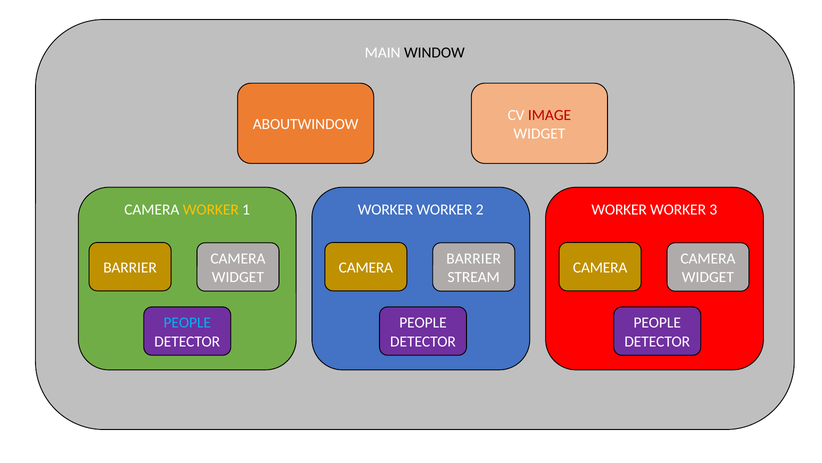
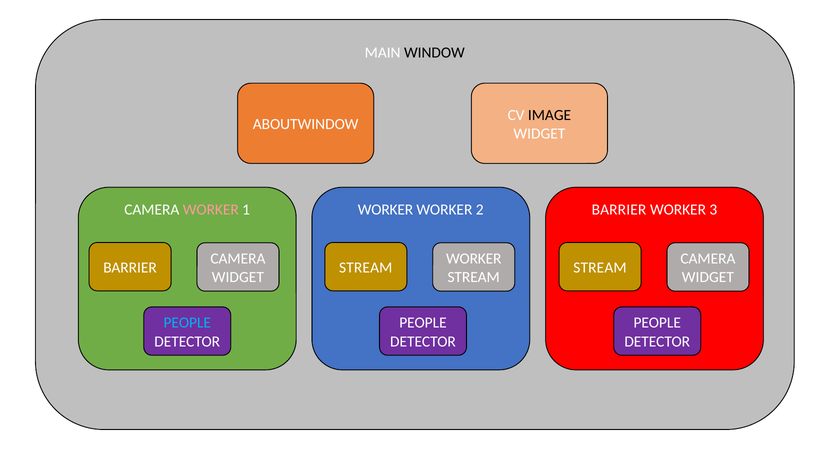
IMAGE colour: red -> black (550, 115)
WORKER colour: yellow -> pink (211, 209)
WORKER: WORKER -> BARRIER (619, 209)
BARRIER: BARRIER -> WORKER (474, 258)
CAMERA: CAMERA -> STREAM (366, 267)
CAMERA: CAMERA -> STREAM (600, 267)
